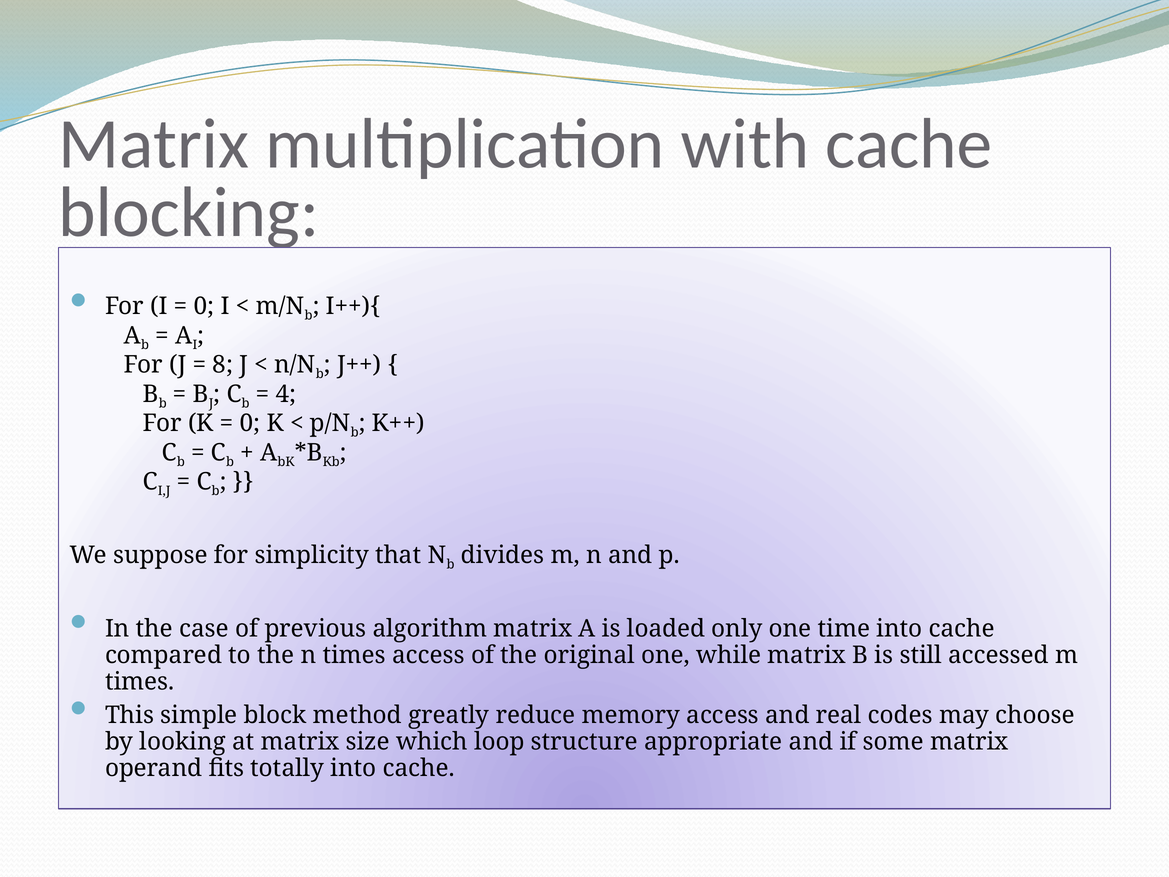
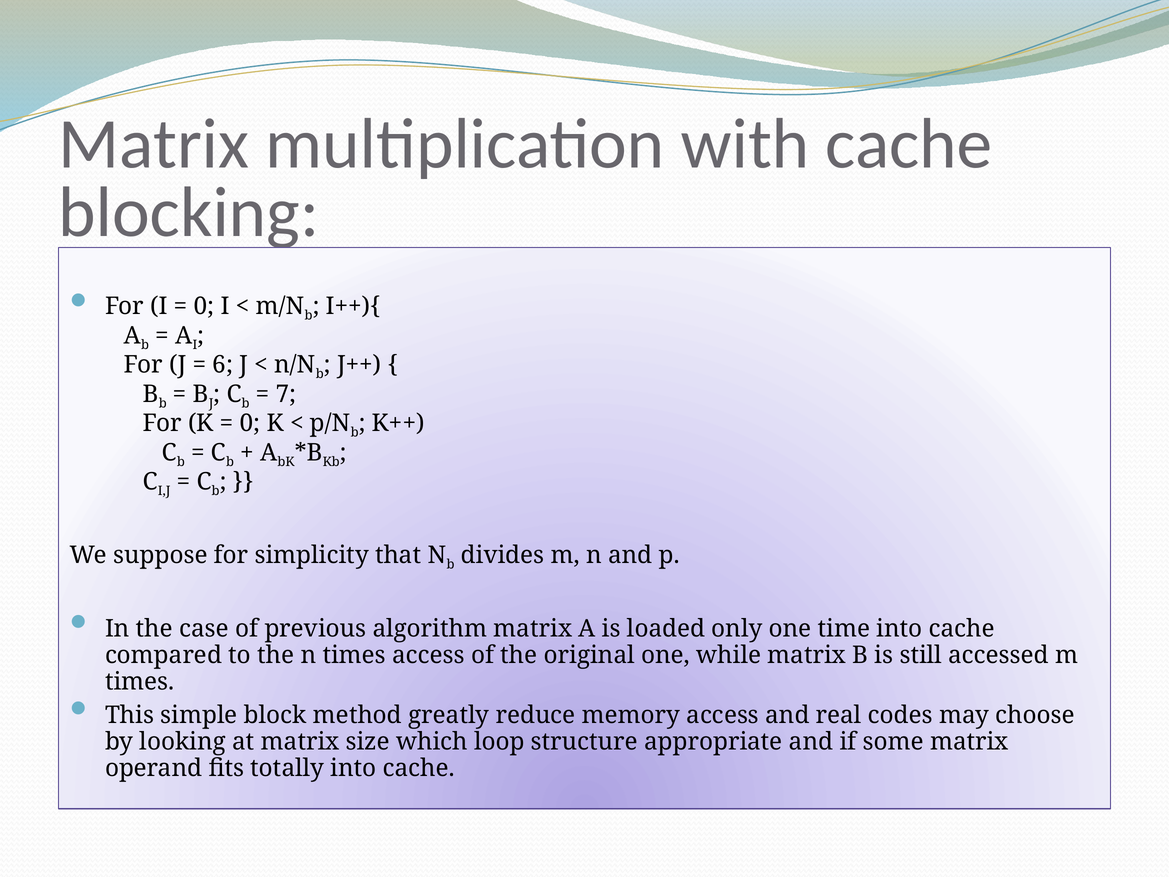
8: 8 -> 6 (223, 365)
4: 4 -> 7 (286, 394)
